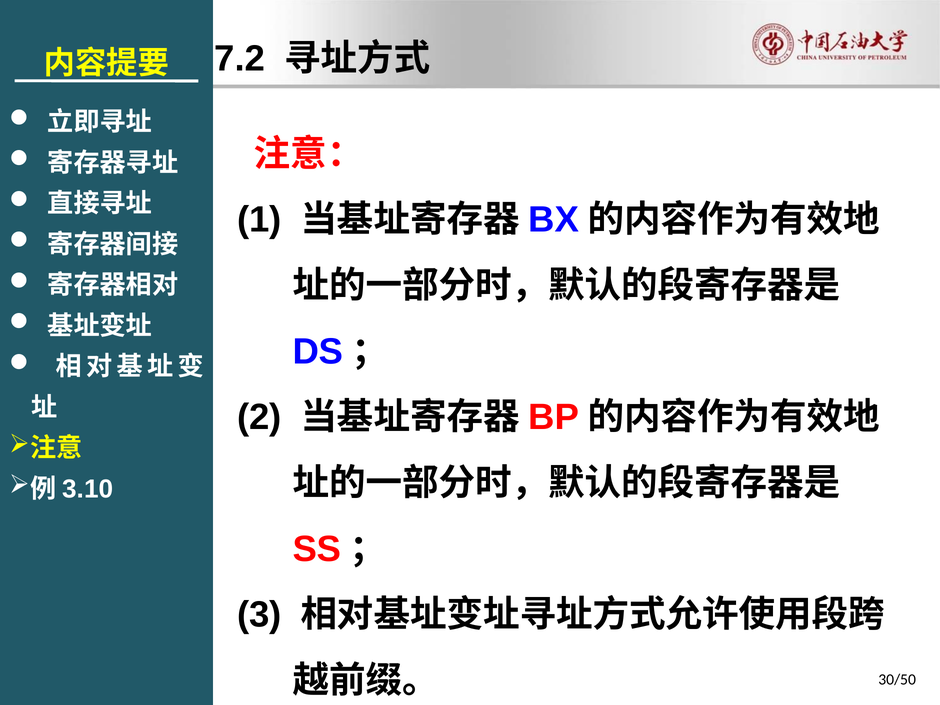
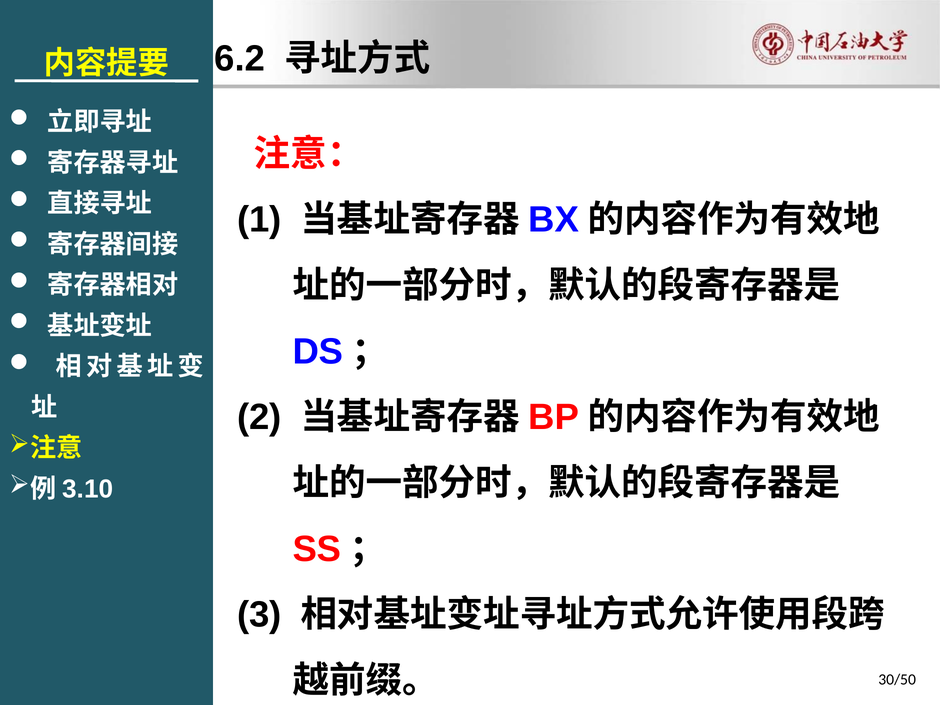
7.2: 7.2 -> 6.2 (240, 58)
